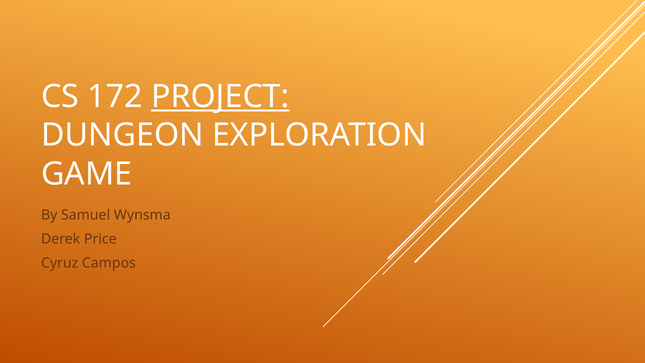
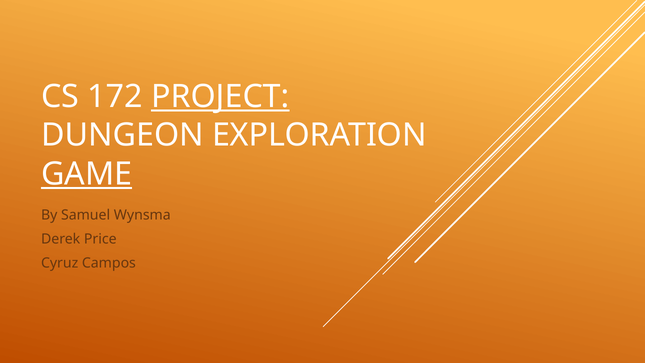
GAME underline: none -> present (87, 174)
